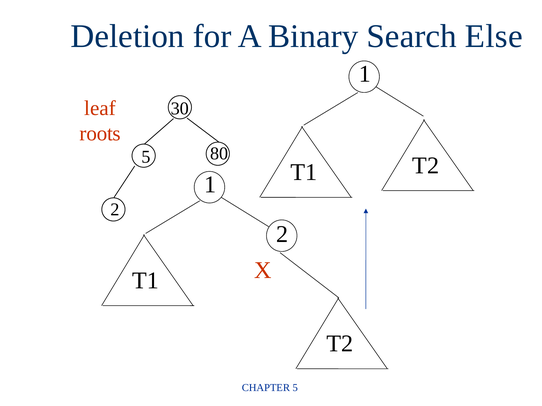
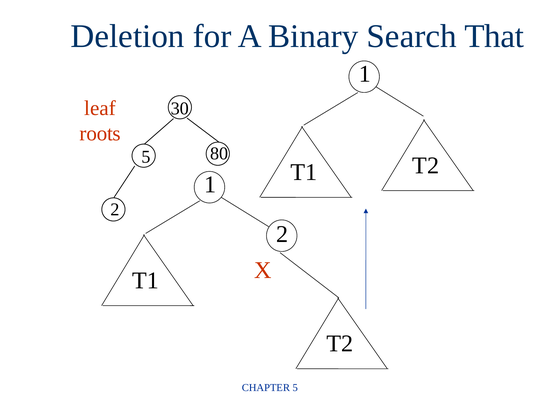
Else: Else -> That (494, 36)
